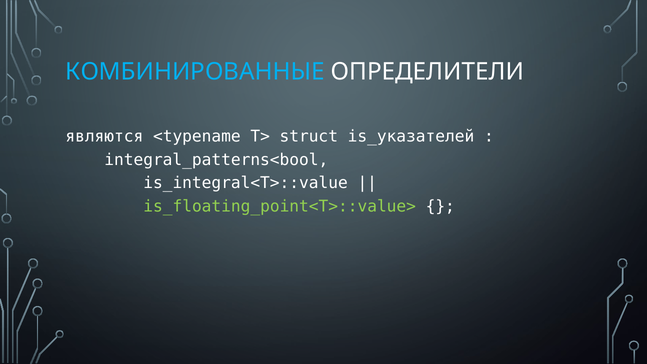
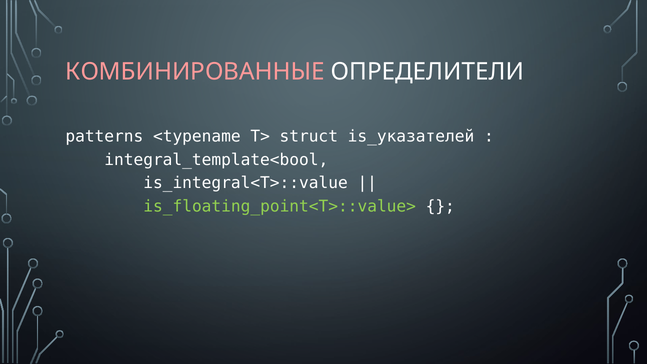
КОМБИНИРОВАННЫЕ colour: light blue -> pink (195, 72)
являются: являются -> patterns (104, 137)
integral_patterns<bool: integral_patterns<bool -> integral_template<bool (216, 160)
